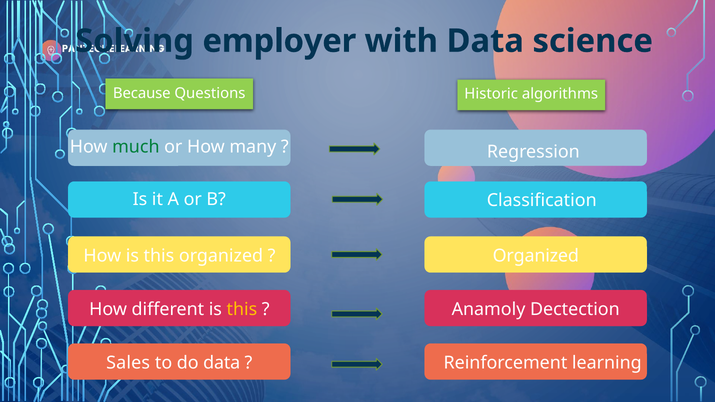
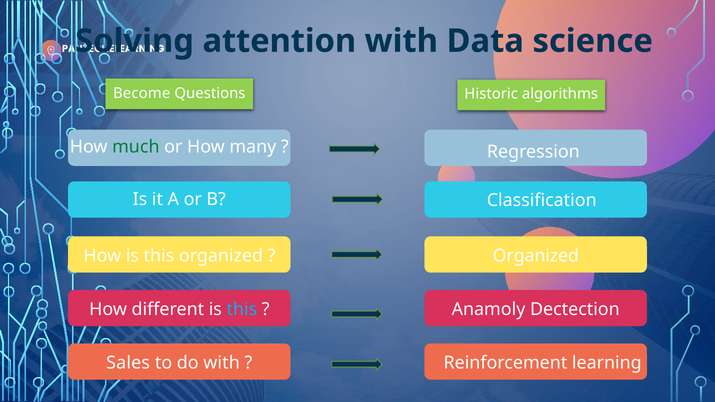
employer: employer -> attention (279, 41)
Because: Because -> Become (142, 94)
this colour: yellow -> light blue (242, 309)
do data: data -> with (222, 363)
